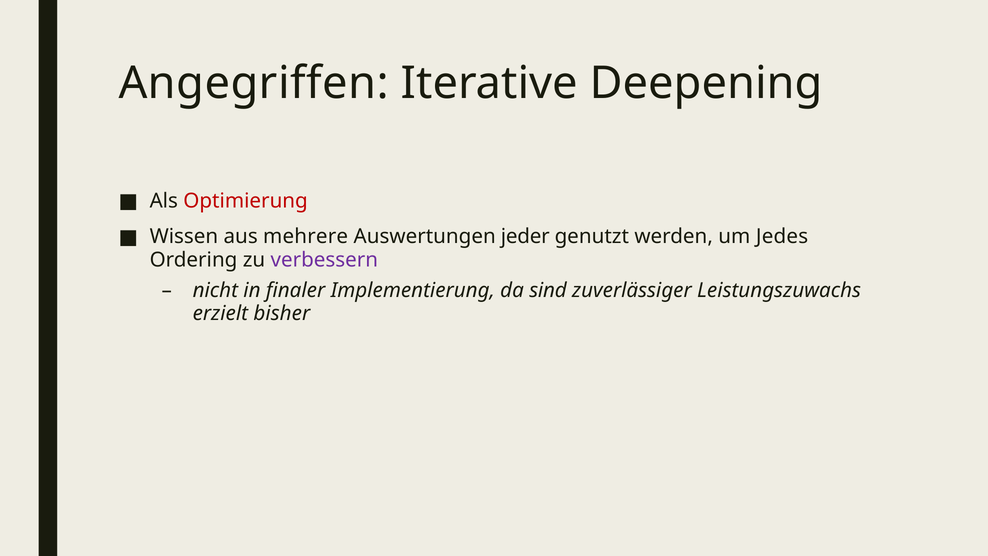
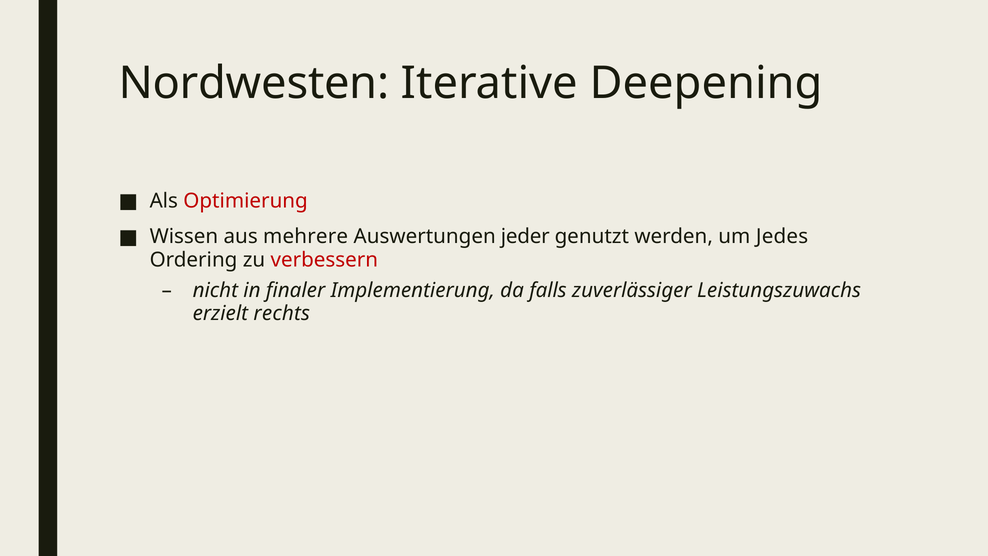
Angegriffen: Angegriffen -> Nordwesten (254, 83)
verbessern colour: purple -> red (324, 260)
sind: sind -> falls (548, 290)
bisher: bisher -> rechts (282, 313)
